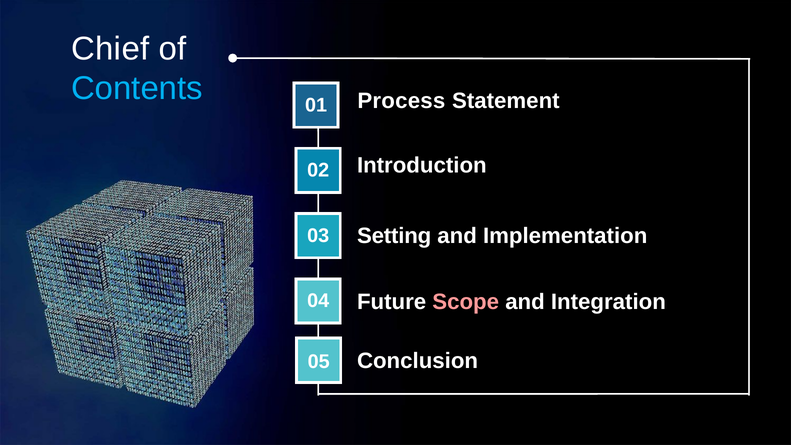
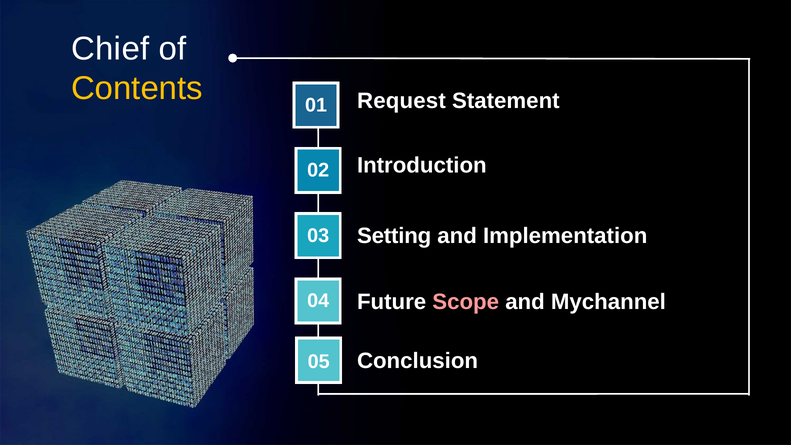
Contents colour: light blue -> yellow (137, 88)
Process: Process -> Request (401, 101)
Integration: Integration -> Mychannel (608, 302)
